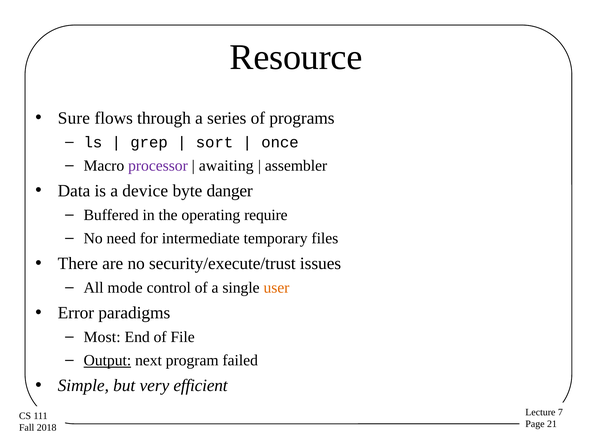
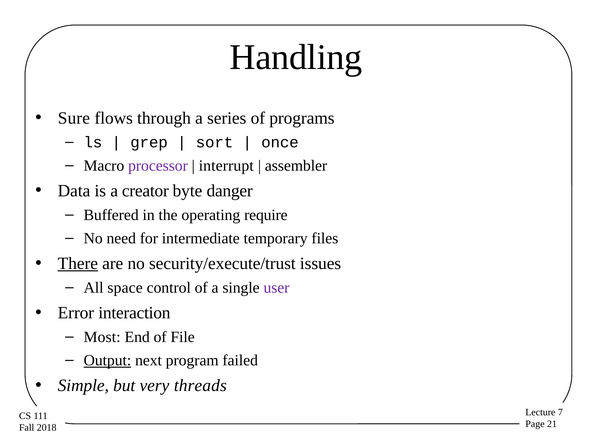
Resource: Resource -> Handling (296, 57)
awaiting: awaiting -> interrupt (226, 166)
device: device -> creator (145, 191)
There underline: none -> present (78, 264)
mode: mode -> space (125, 288)
user colour: orange -> purple (276, 288)
paradigms: paradigms -> interaction (134, 313)
efficient: efficient -> threads (200, 386)
